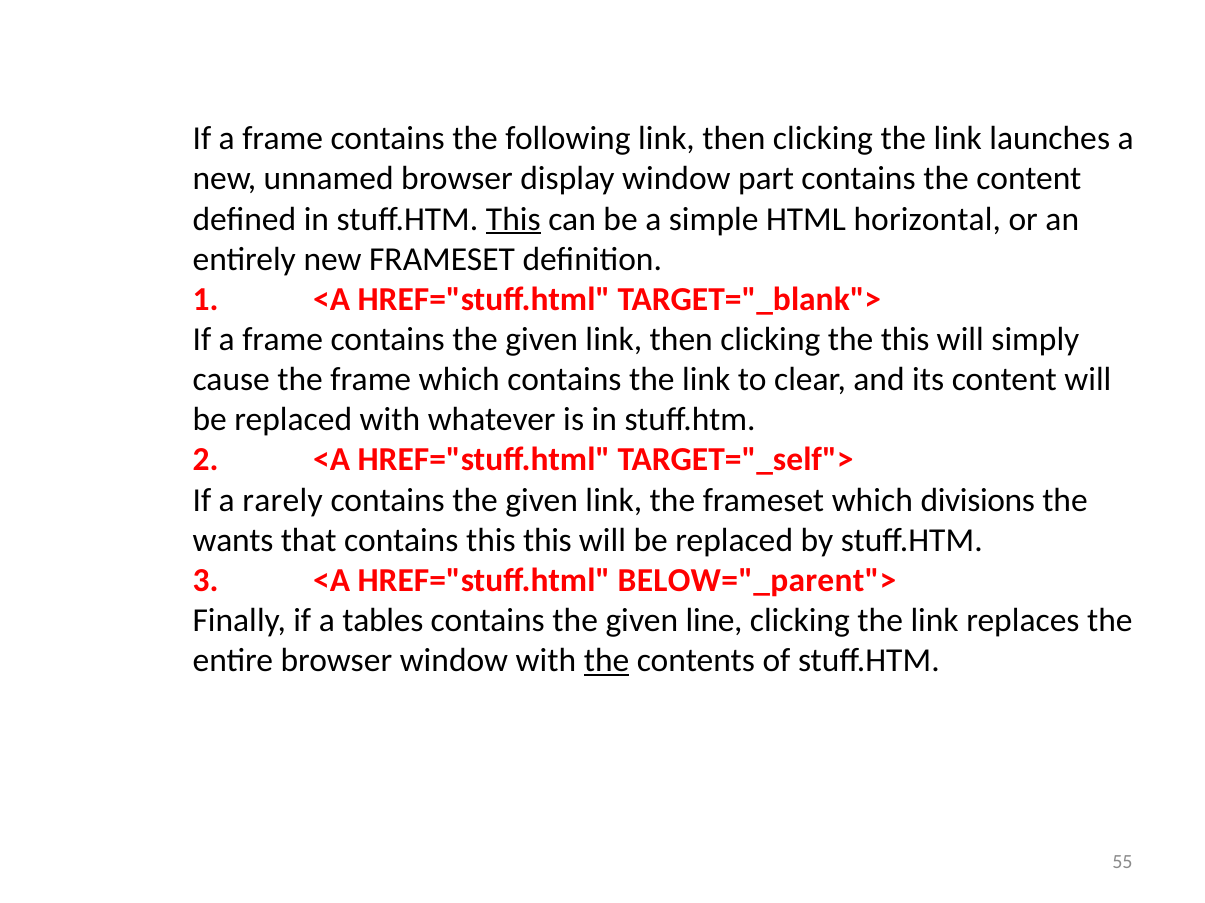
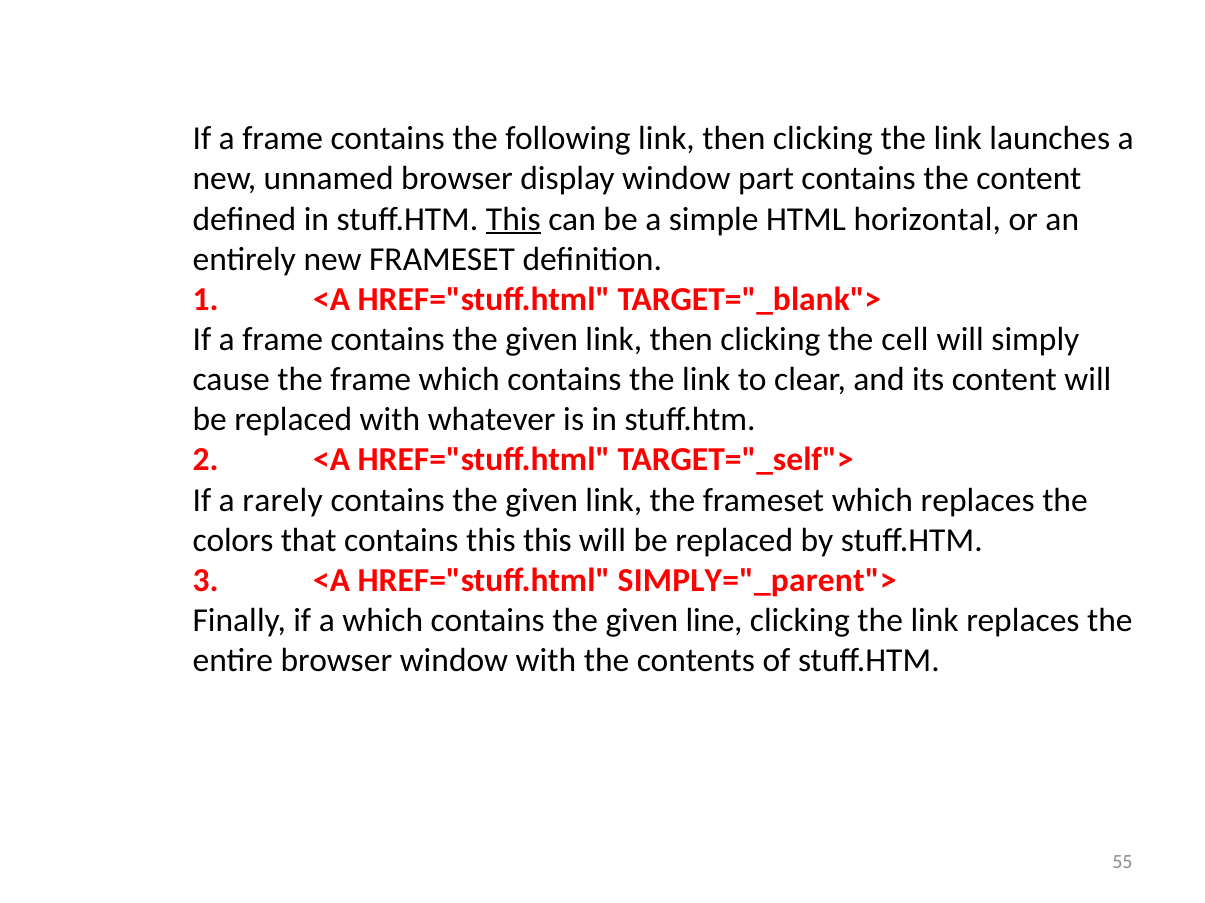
the this: this -> cell (905, 340)
which divisions: divisions -> replaces (978, 500)
wants: wants -> colors (233, 541)
BELOW="_parent">: BELOW="_parent"> -> SIMPLY="_parent"> (757, 581)
a tables: tables -> which (383, 621)
the underline: present -> none (607, 661)
